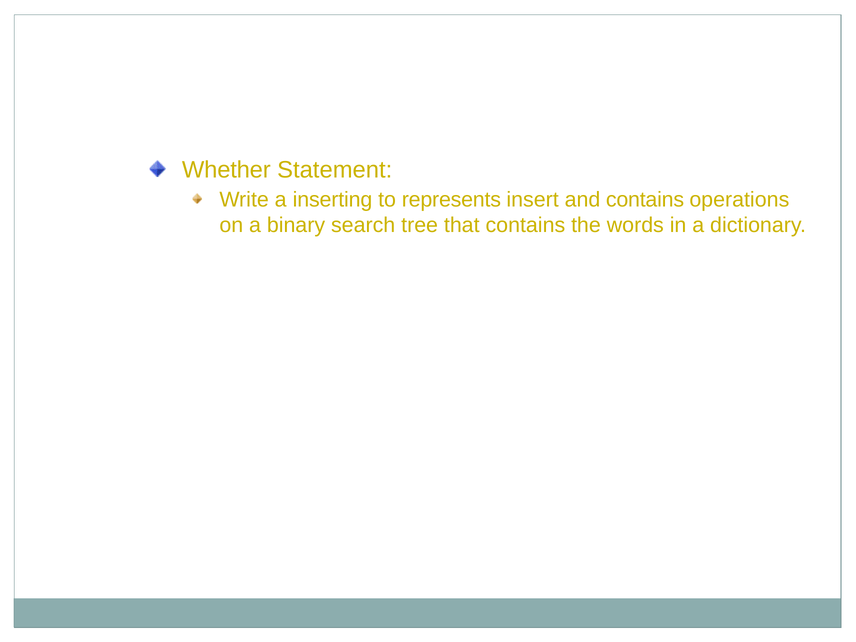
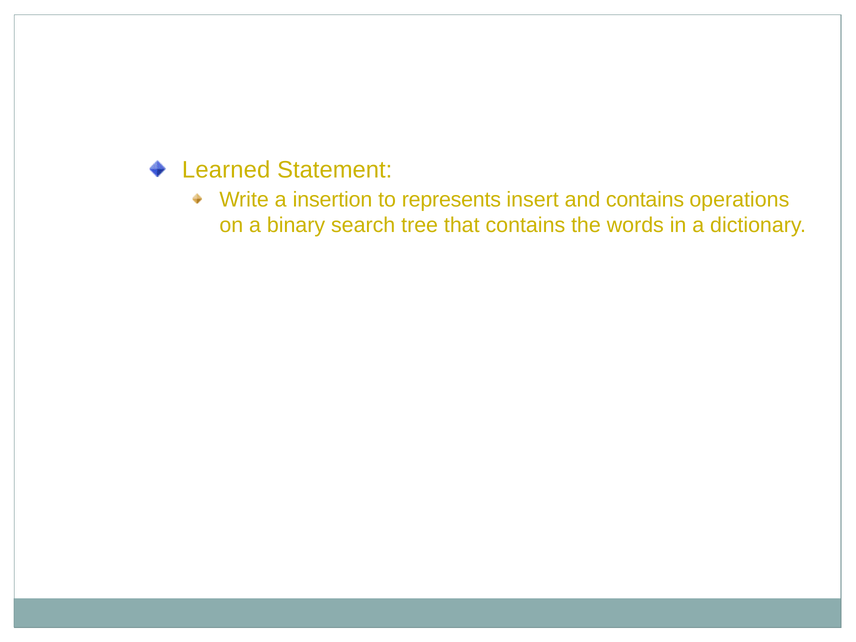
Whether: Whether -> Learned (226, 170)
inserting: inserting -> insertion (333, 200)
